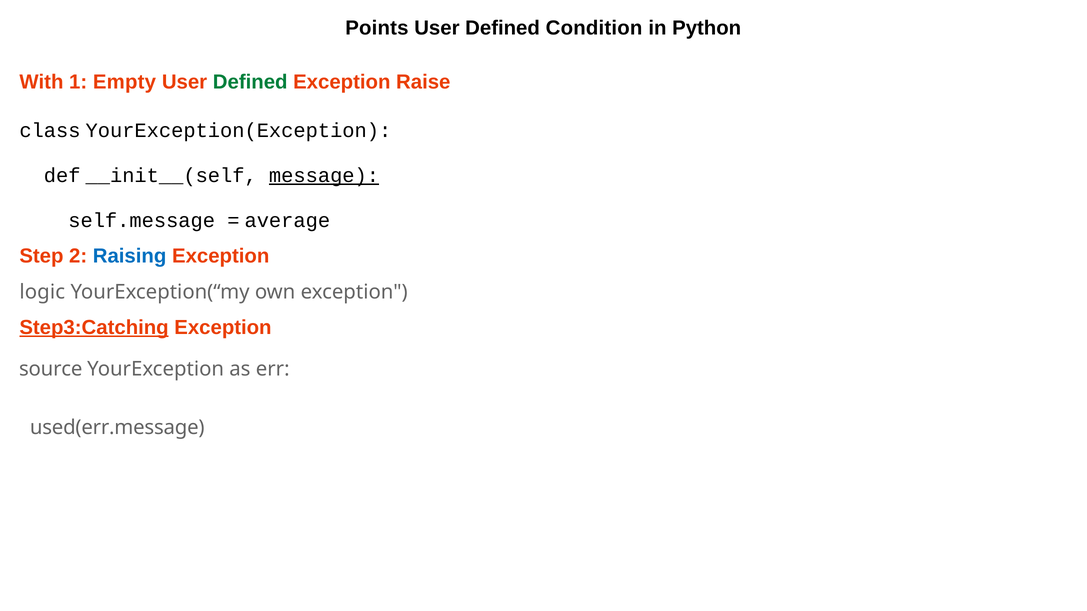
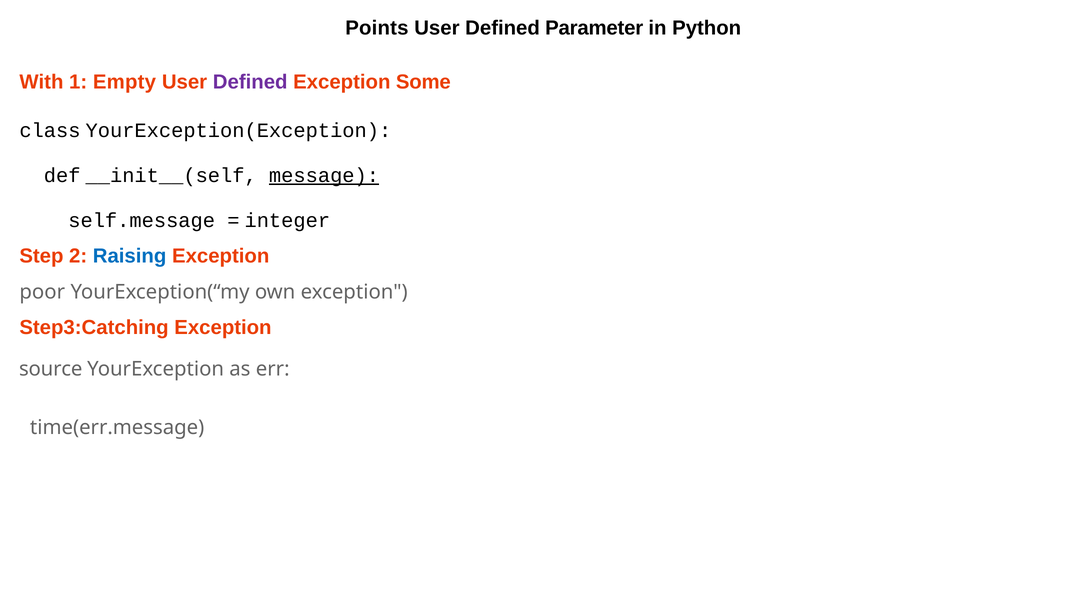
Condition: Condition -> Parameter (594, 28)
Defined colour: green -> purple (250, 82)
Raise: Raise -> Some (423, 82)
average: average -> integer (287, 220)
logic: logic -> poor (42, 292)
Step3:Catching underline: present -> none (94, 328)
used(err.message: used(err.message -> time(err.message (117, 428)
